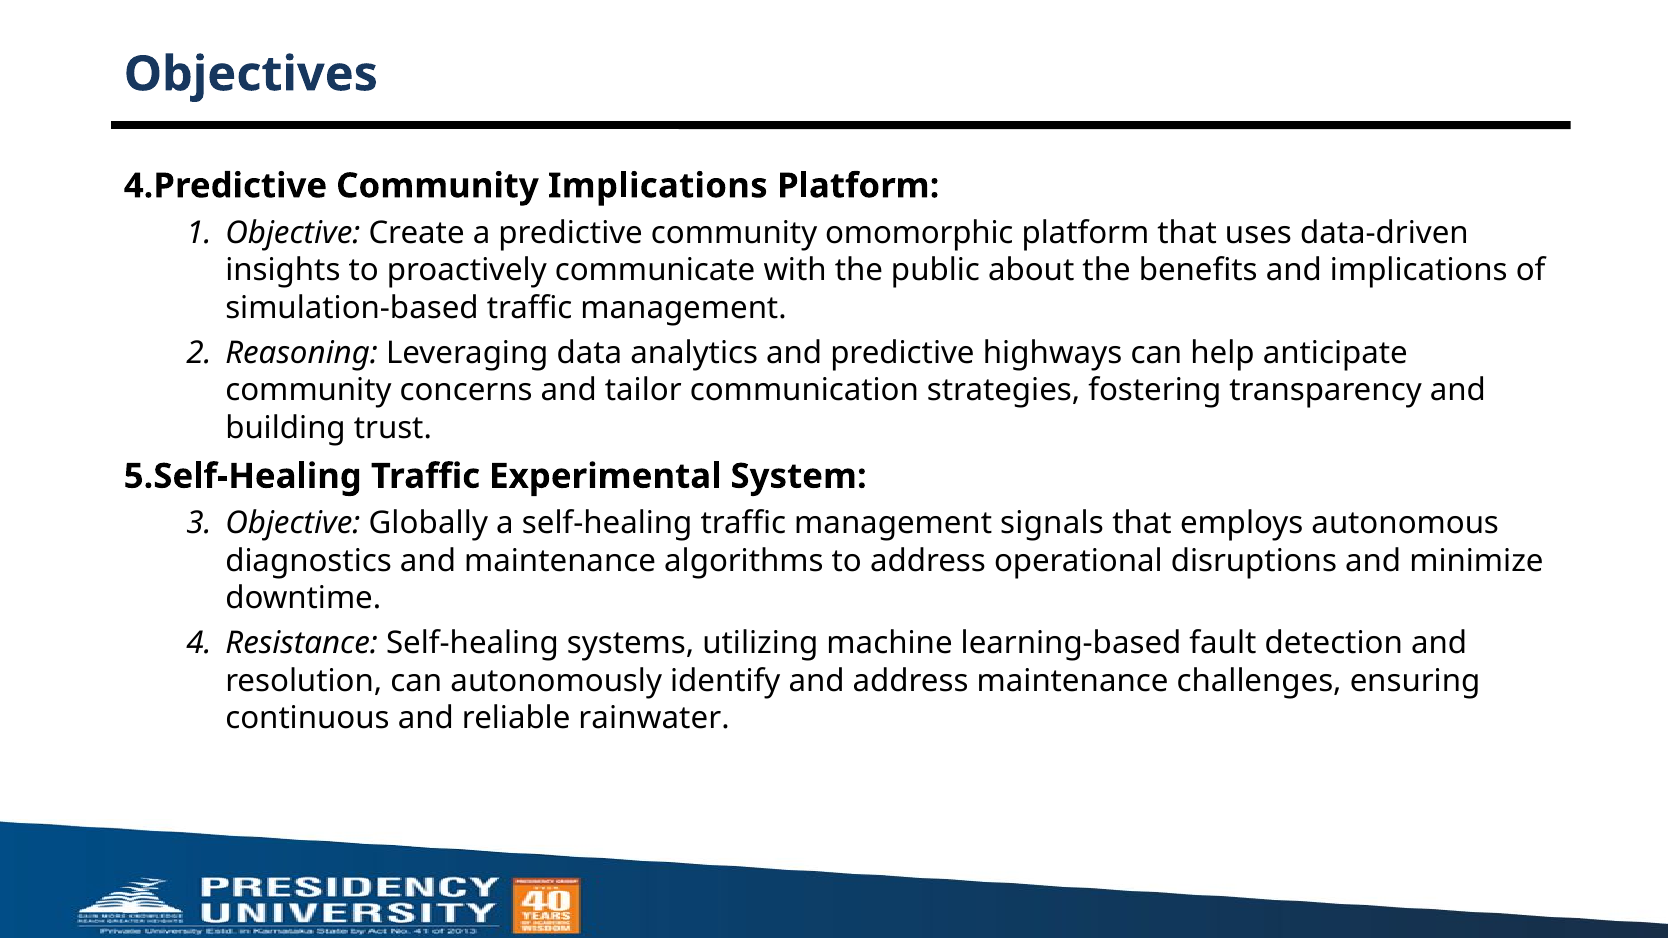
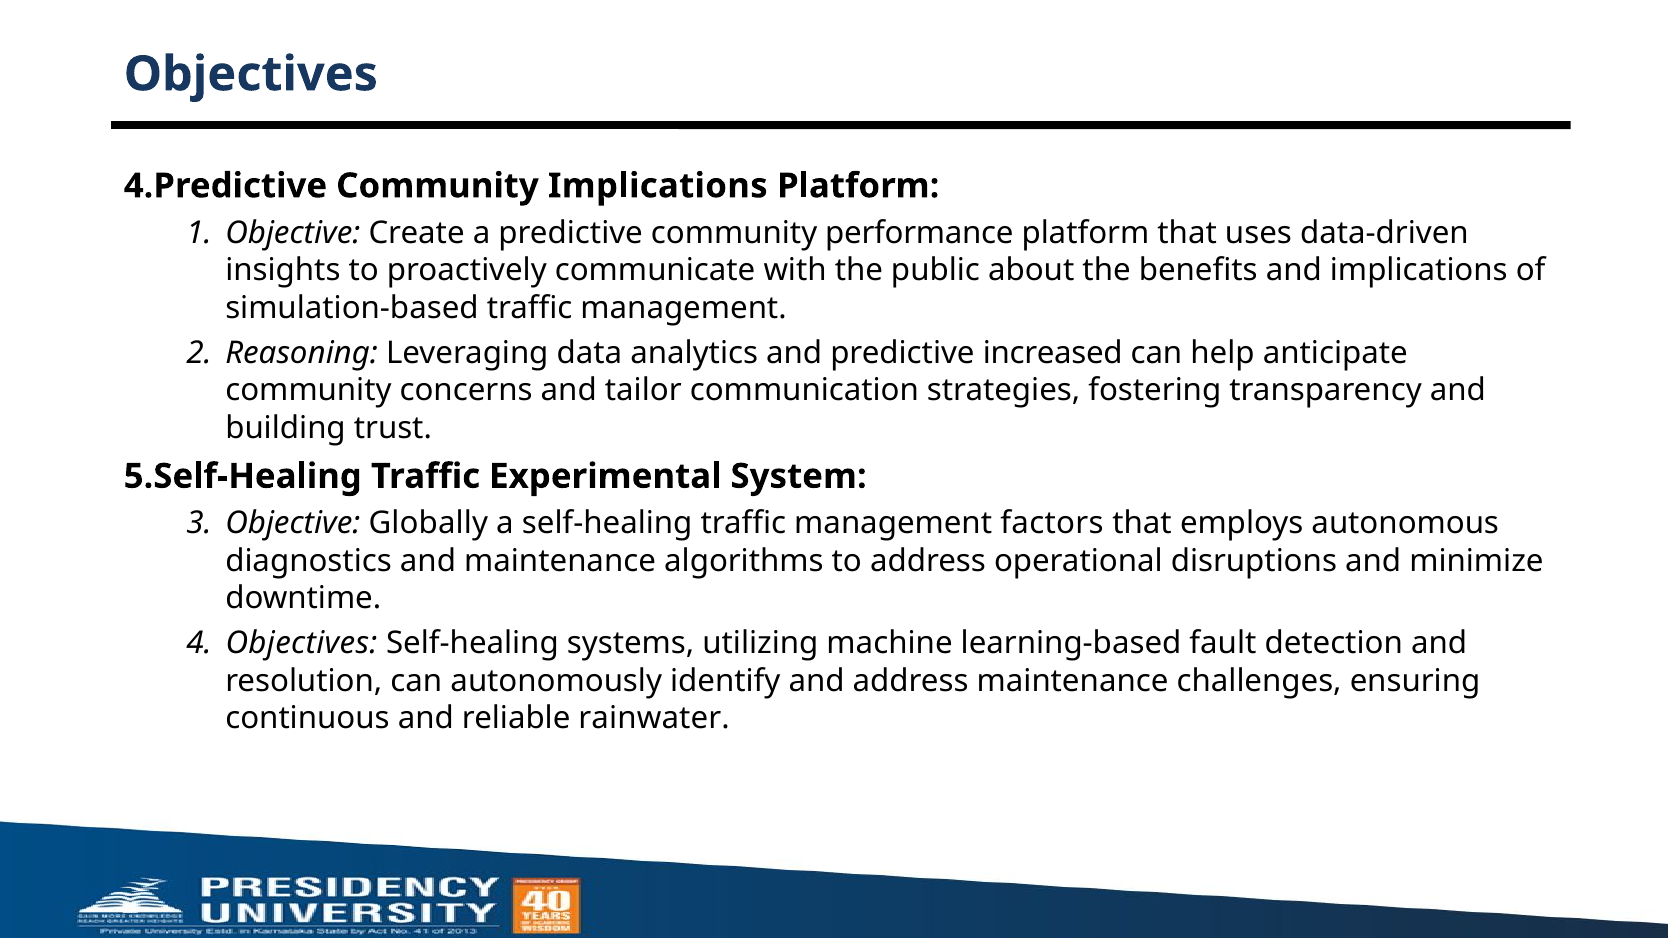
omomorphic: omomorphic -> performance (919, 233)
highways: highways -> increased (1053, 353)
signals: signals -> factors (1052, 523)
Resistance: Resistance -> Objectives (302, 644)
